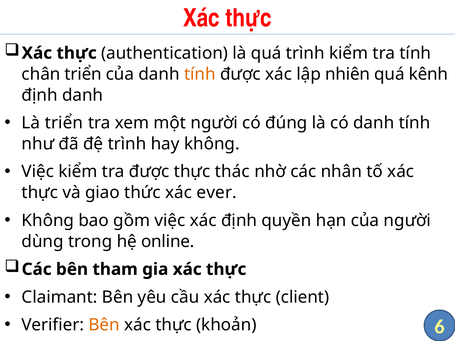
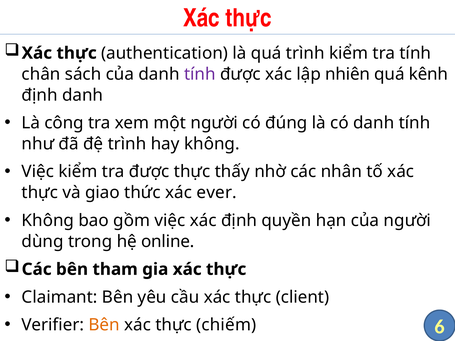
chân triển: triển -> sách (83, 74)
tính colour: orange -> purple (200, 74)
Là triển: triển -> công (64, 123)
thác: thác -> thấy (232, 172)
khoản: khoản -> chiếm (226, 325)
